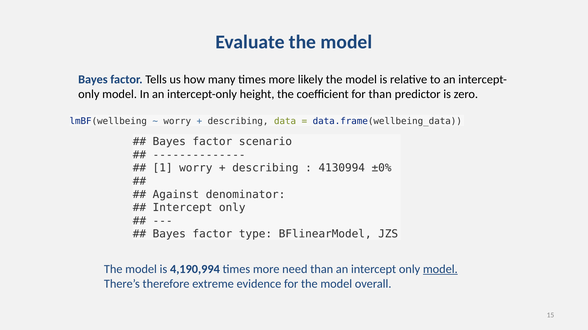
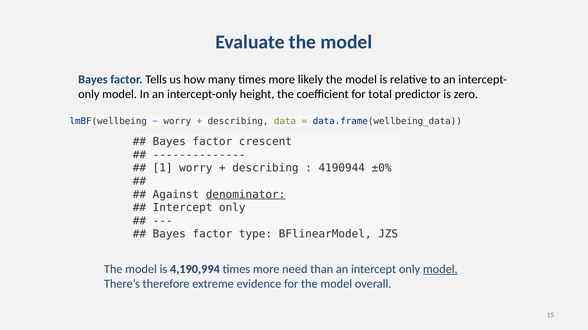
for than: than -> total (380, 94)
scenario: scenario -> crescent (265, 142)
4130994: 4130994 -> 4190944 (342, 168)
denominator underline: none -> present (246, 195)
